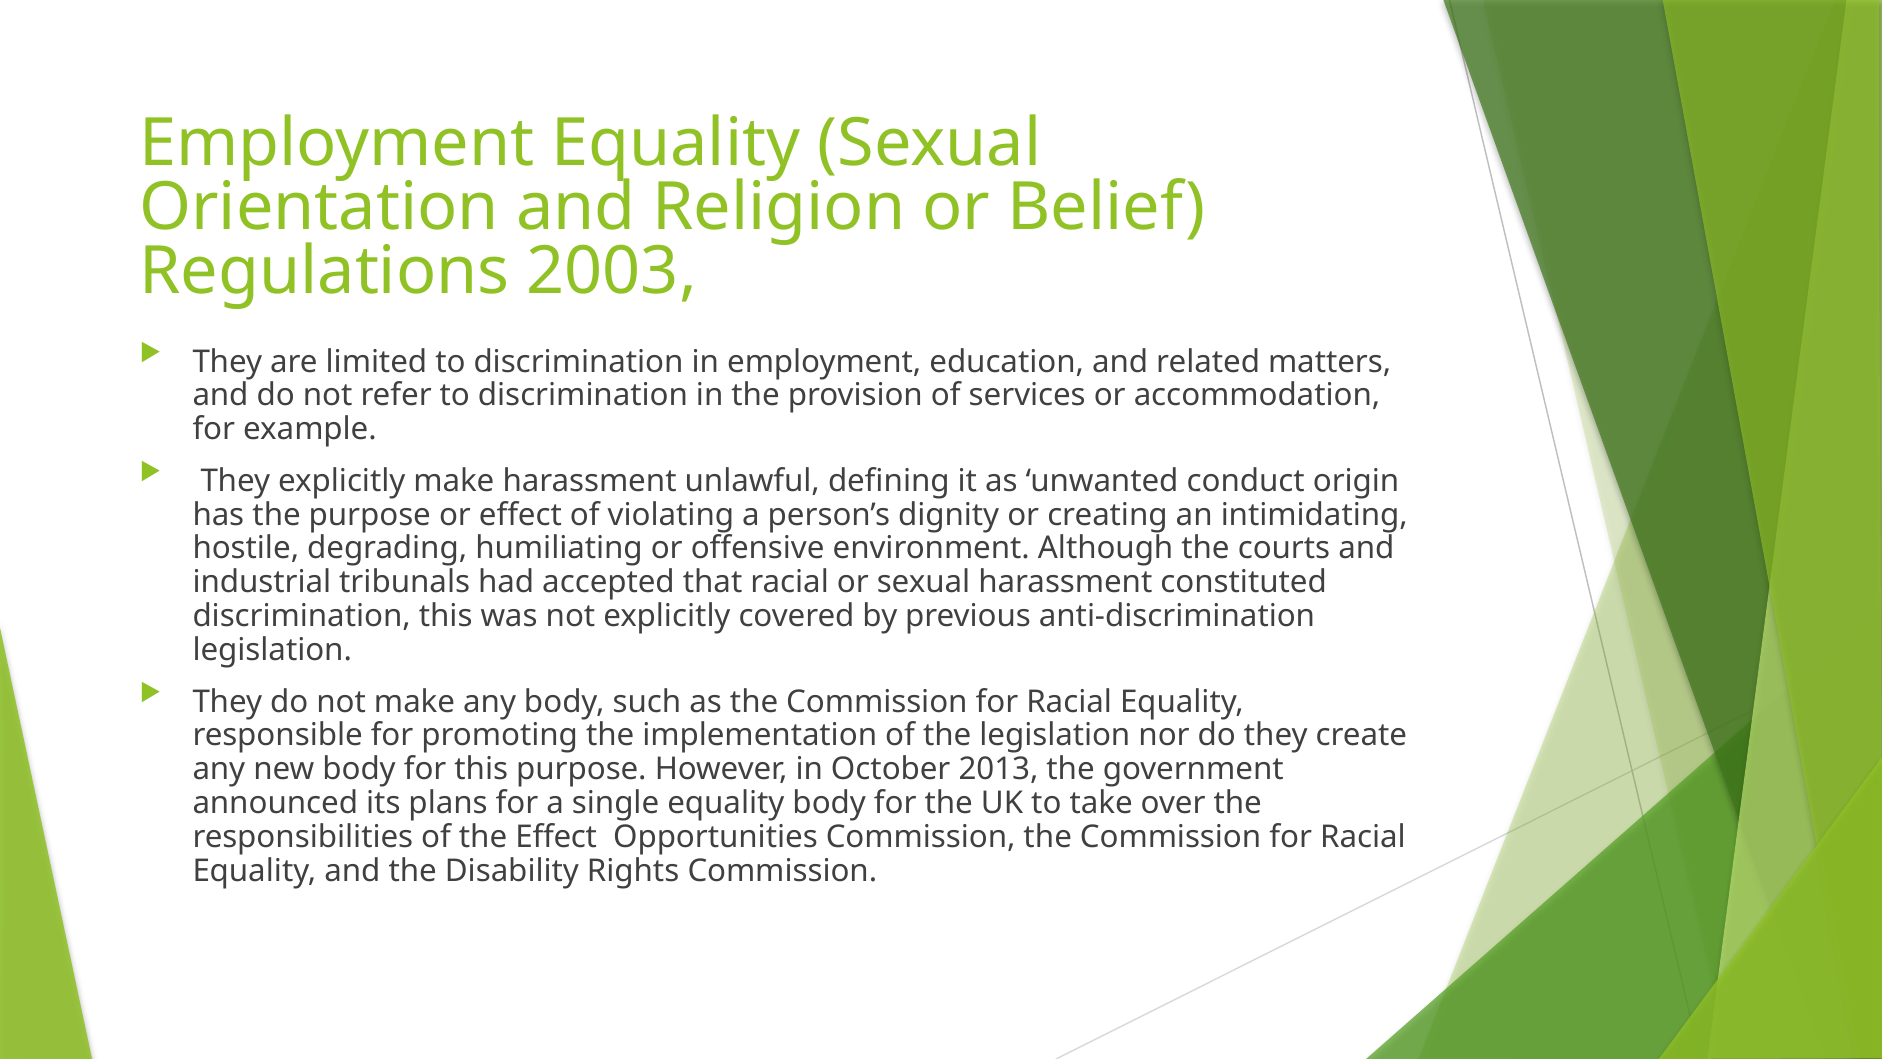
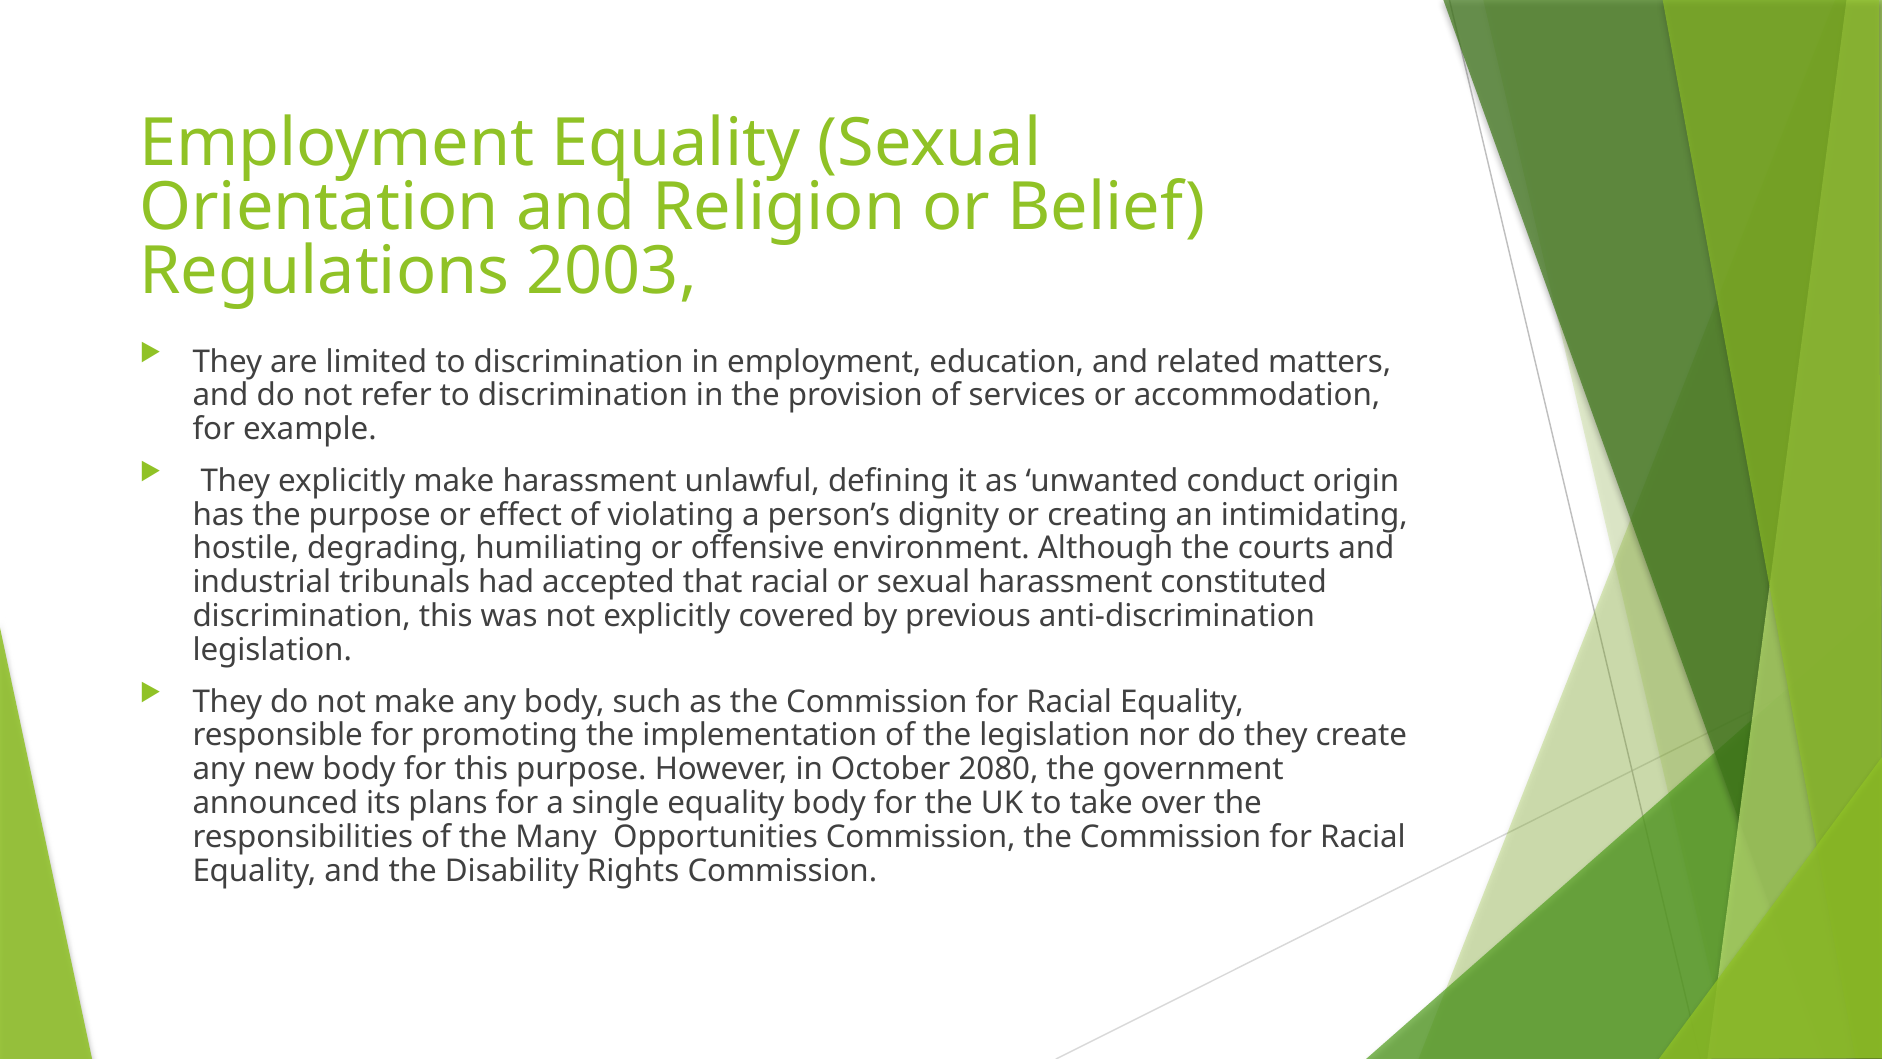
2013: 2013 -> 2080 (999, 769)
the Effect: Effect -> Many (556, 837)
